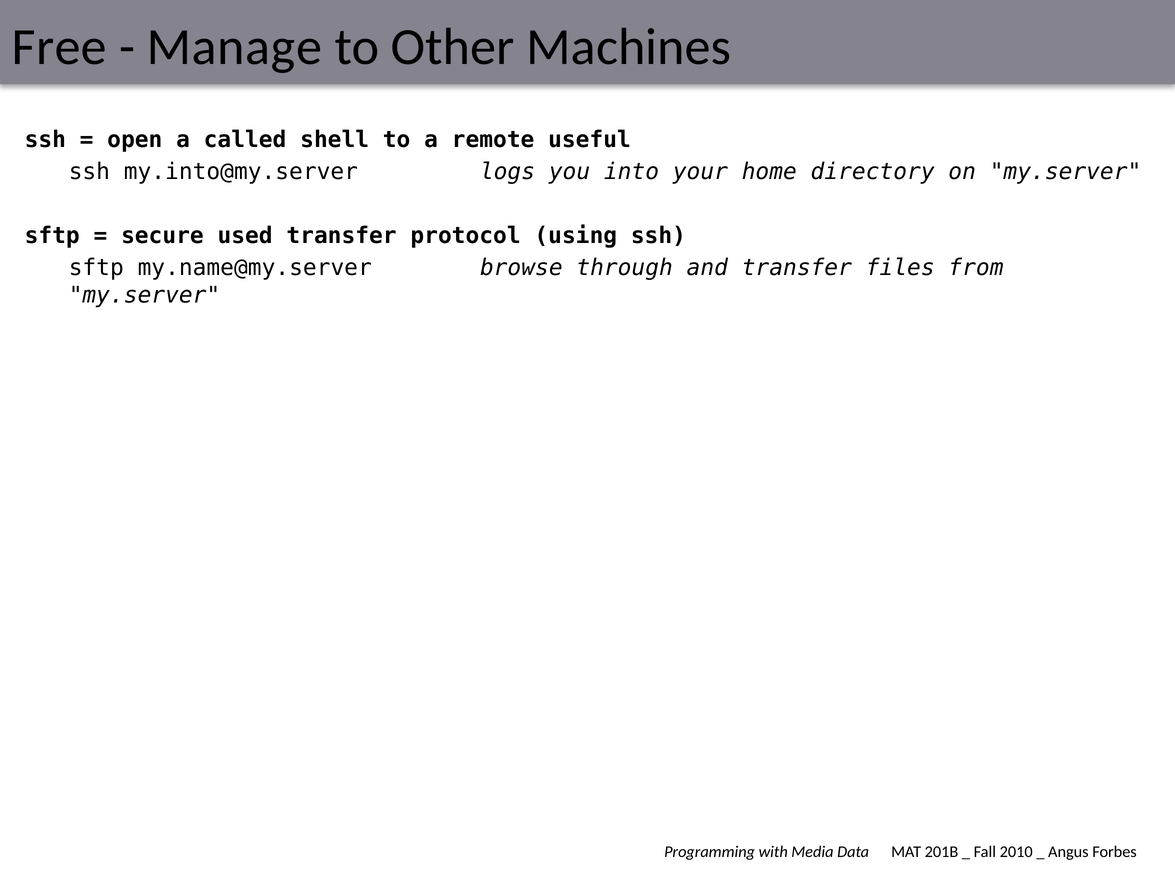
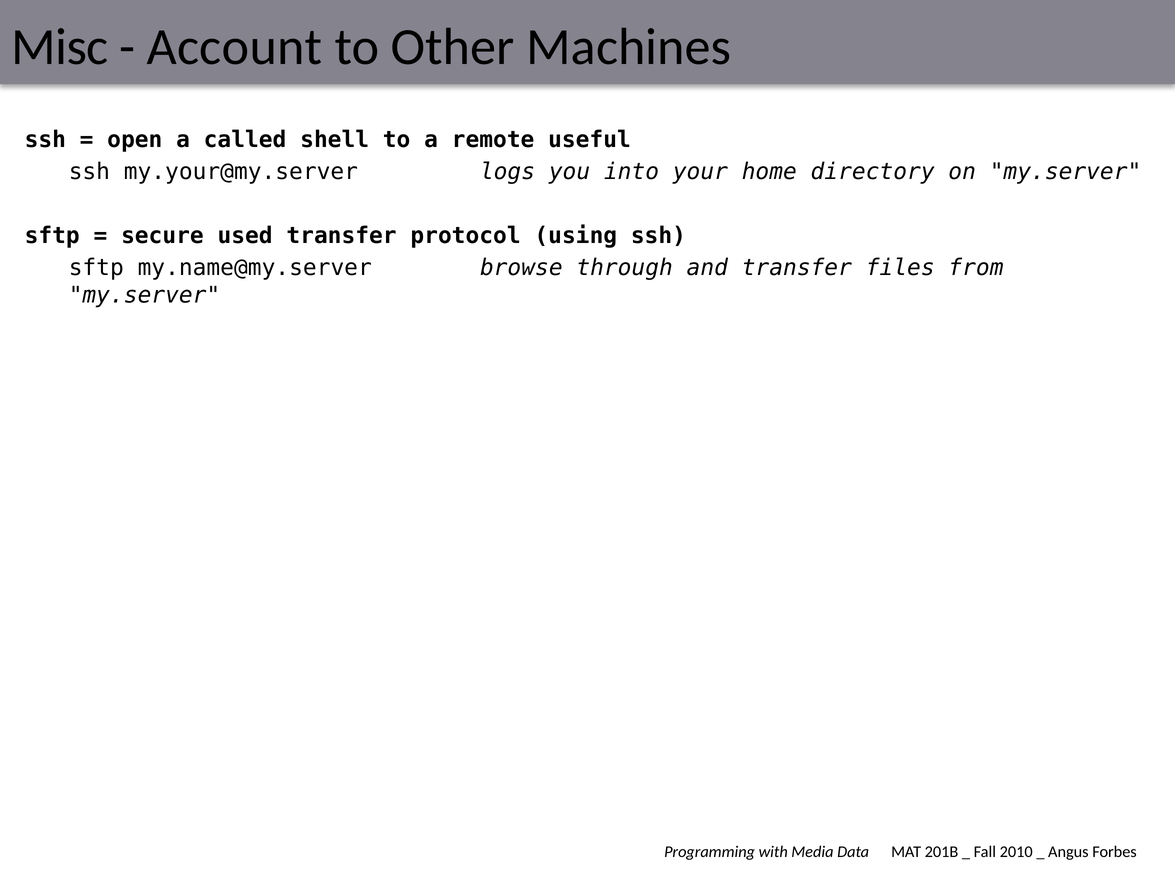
Free: Free -> Misc (60, 47)
Manage: Manage -> Account (235, 47)
my.into@my.server: my.into@my.server -> my.your@my.server (241, 172)
